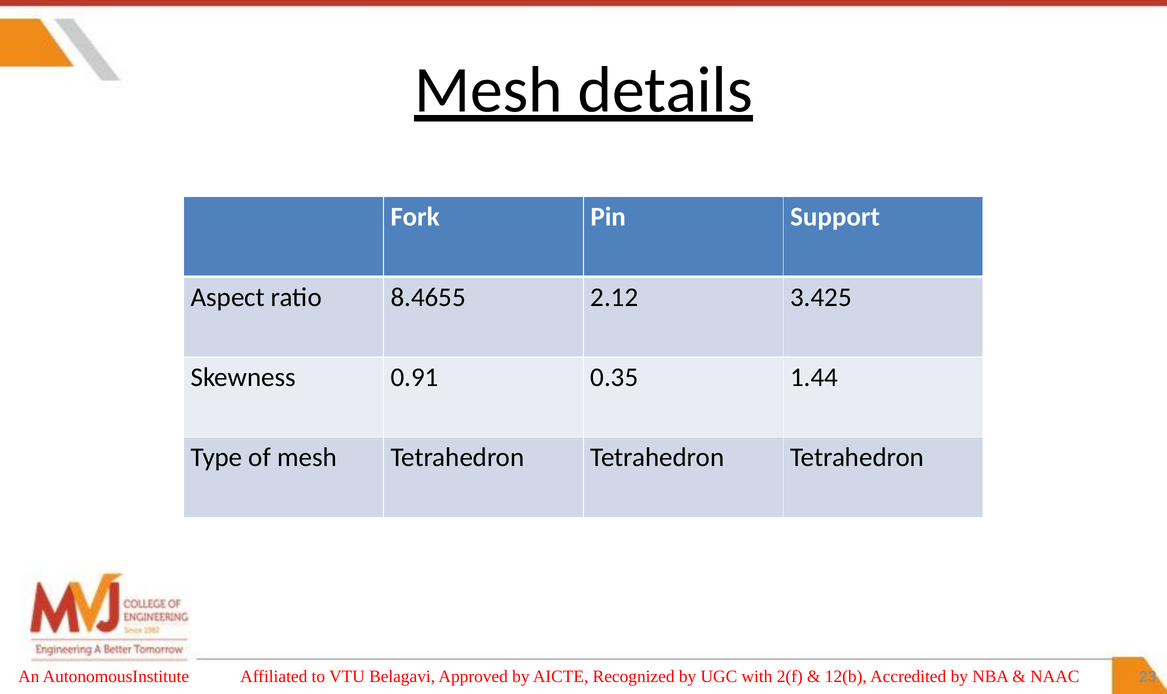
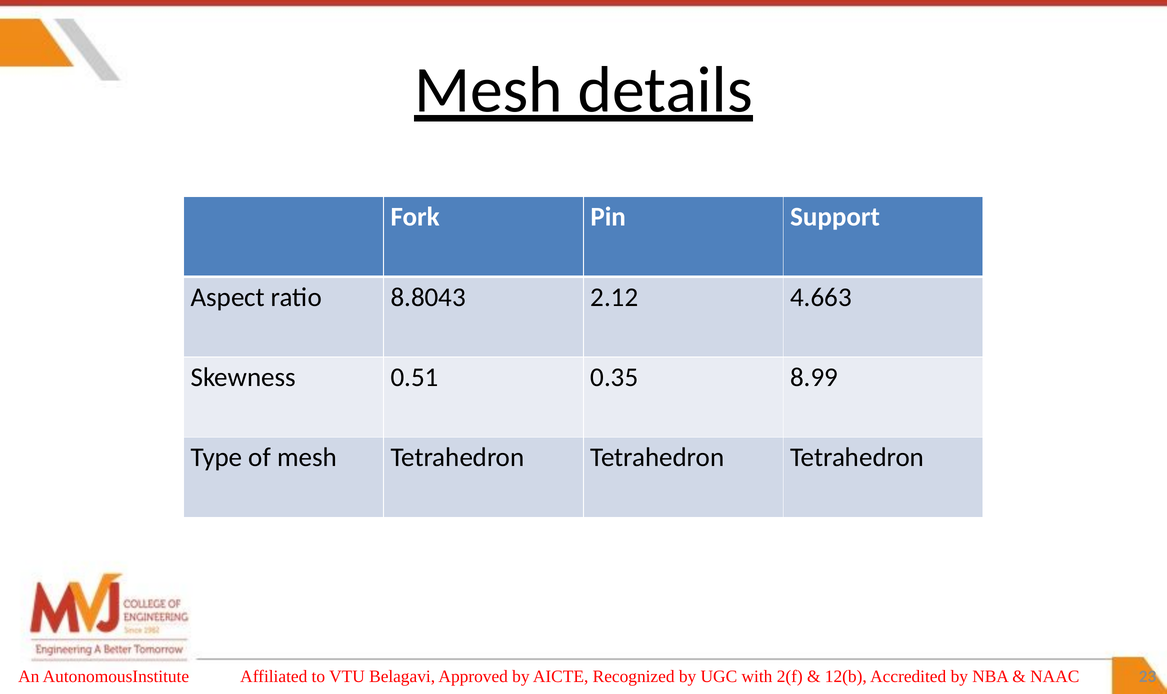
8.4655: 8.4655 -> 8.8043 (428, 297)
3.425: 3.425 -> 4.663 (821, 297)
0.91: 0.91 -> 0.51 (414, 378)
1.44: 1.44 -> 8.99 (814, 378)
